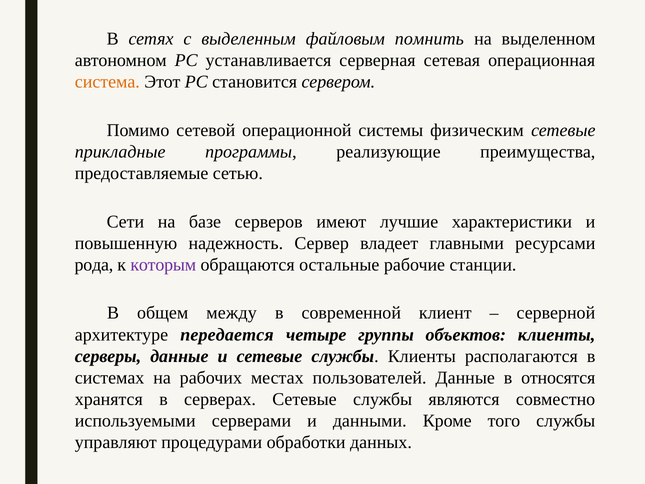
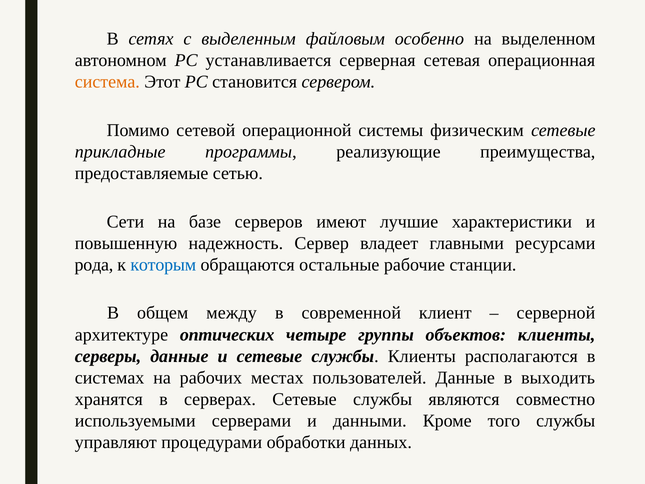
помнить: помнить -> особенно (429, 39)
которым colour: purple -> blue (163, 265)
передается: передается -> оптических (227, 334)
относятся: относятся -> выходить (558, 377)
